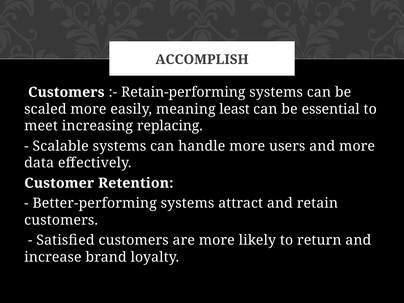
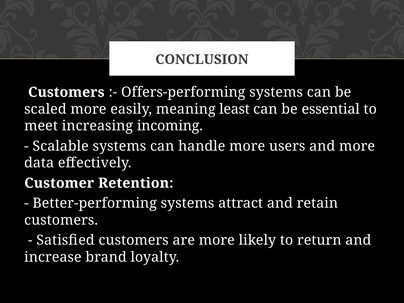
ACCOMPLISH: ACCOMPLISH -> CONCLUSION (202, 60)
Retain-performing: Retain-performing -> Offers-performing (183, 92)
replacing: replacing -> incoming (170, 126)
